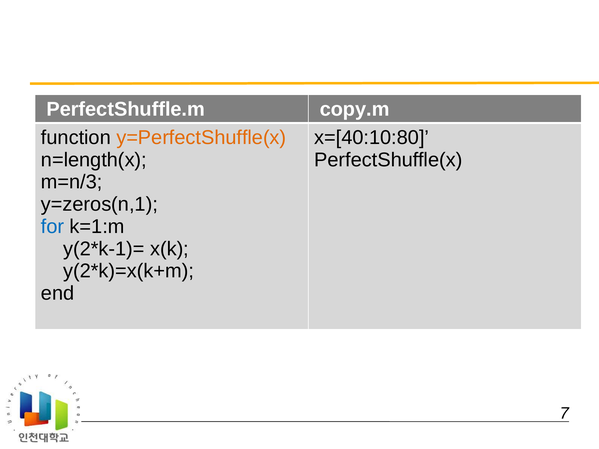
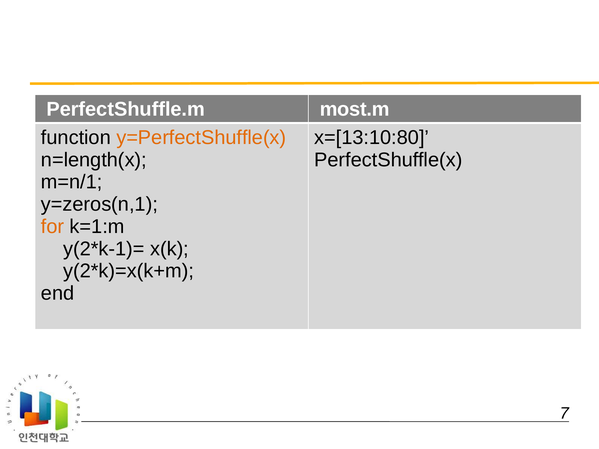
copy.m: copy.m -> most.m (355, 109)
x=[40:10:80: x=[40:10:80 -> x=[13:10:80 (372, 138)
m=n/3: m=n/3 -> m=n/1 (72, 182)
for colour: blue -> orange (53, 227)
